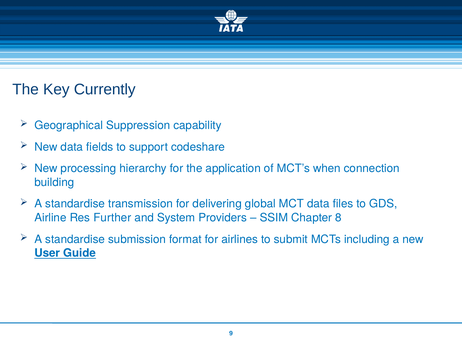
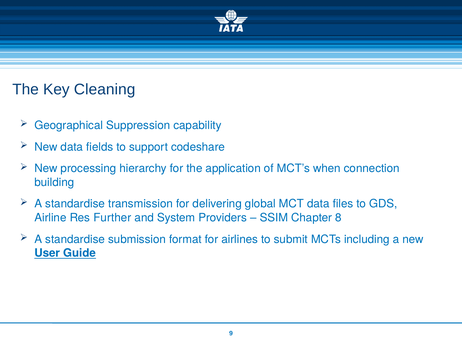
Currently: Currently -> Cleaning (105, 90)
